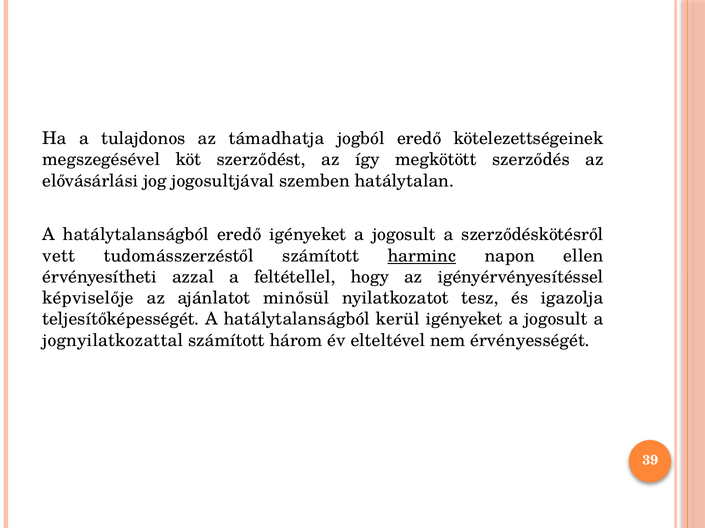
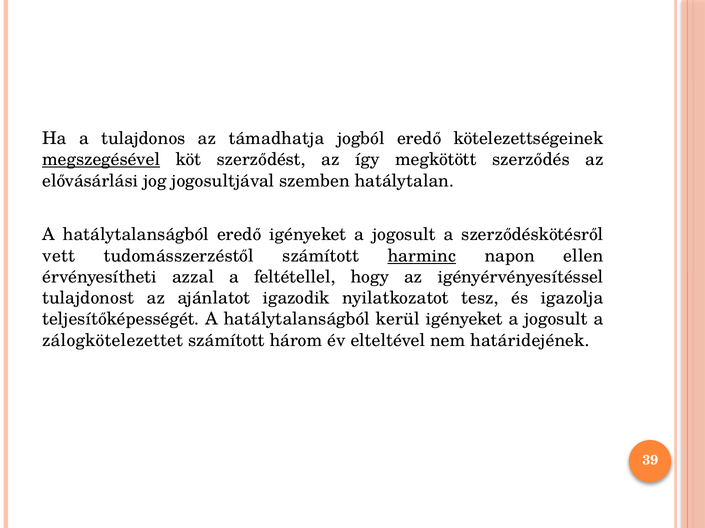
megszegésével underline: none -> present (101, 160)
képviselője: képviselője -> tulajdonost (88, 298)
minősül: minősül -> igazodik (296, 298)
jognyilatkozattal: jognyilatkozattal -> zálogkötelezettet (113, 341)
érvényességét: érvényességét -> határidejének (530, 341)
